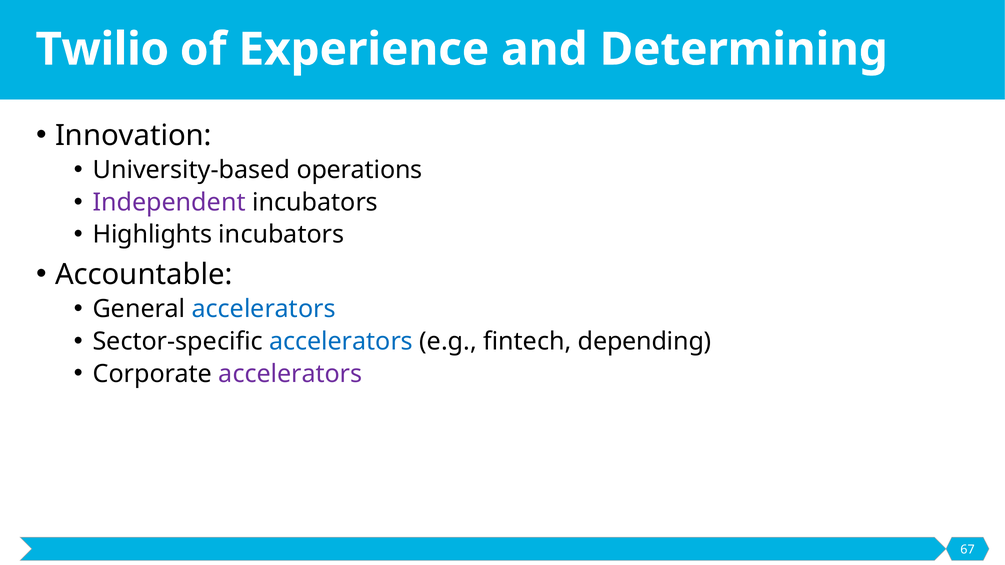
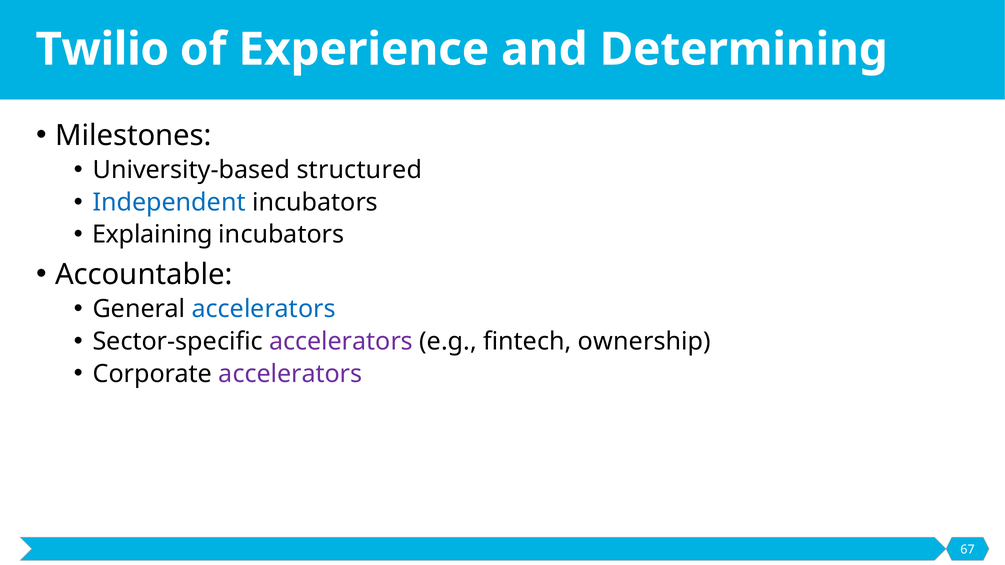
Innovation: Innovation -> Milestones (133, 135)
operations: operations -> structured (359, 170)
Independent colour: purple -> blue (169, 202)
Highlights: Highlights -> Explaining (152, 235)
accelerators colour: blue -> purple (341, 342)
depending: depending -> ownership (644, 342)
